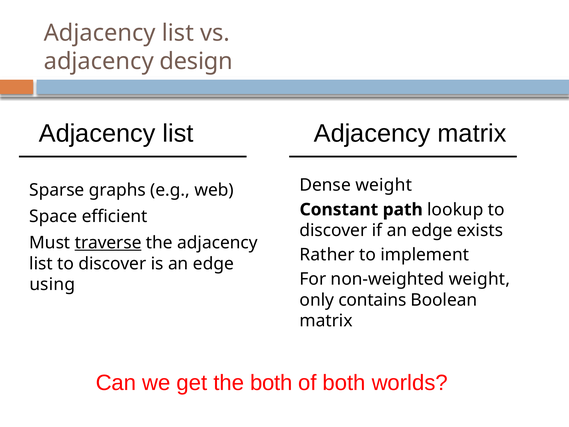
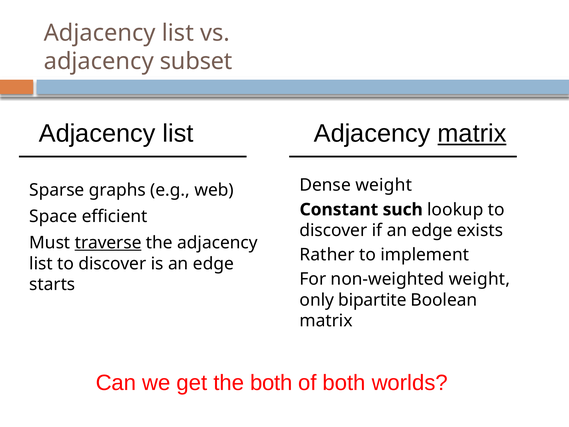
design: design -> subset (196, 61)
matrix underline: none -> present (472, 134)
path: path -> such (403, 209)
using: using -> starts (52, 284)
contains: contains -> bipartite (372, 300)
